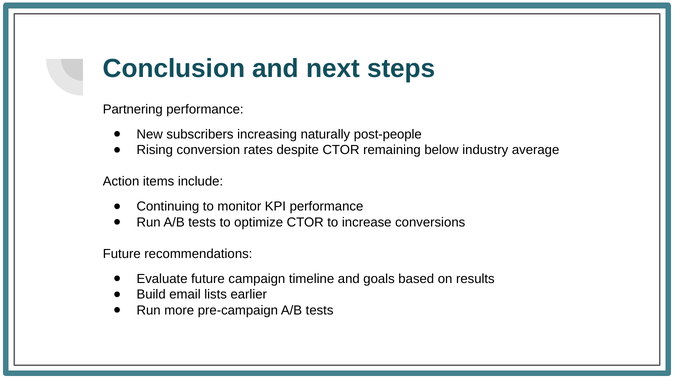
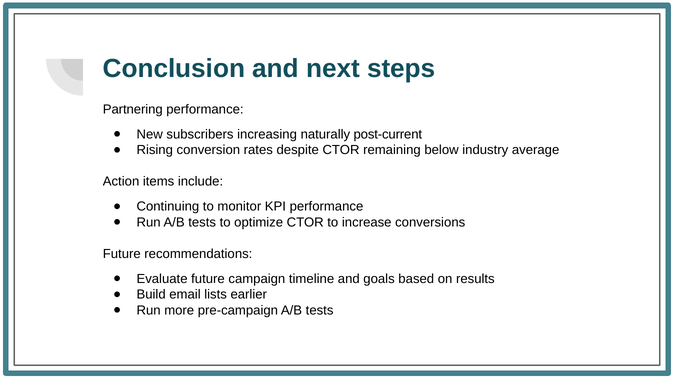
post-people: post-people -> post-current (388, 134)
